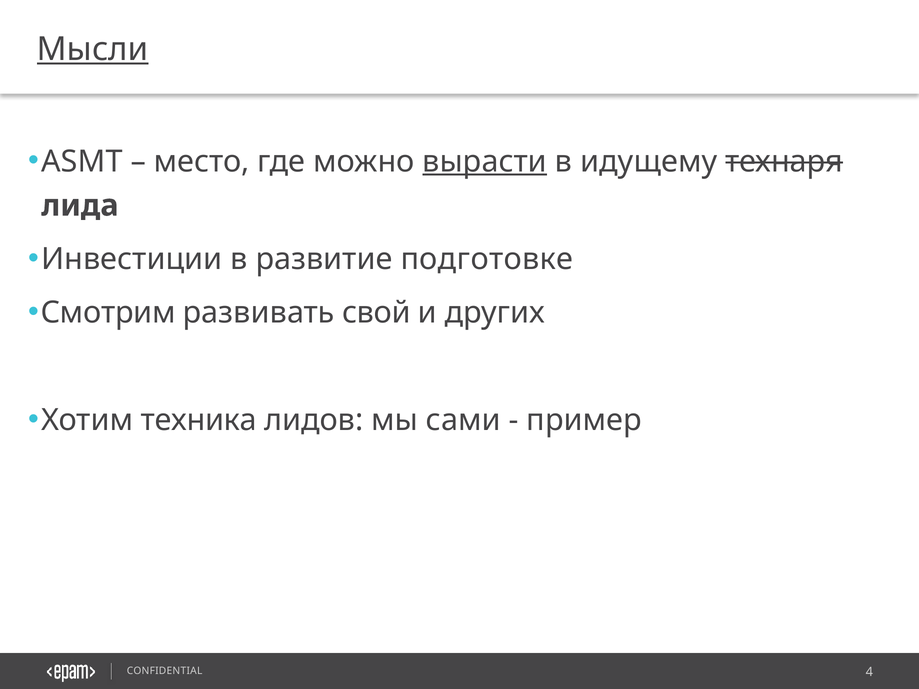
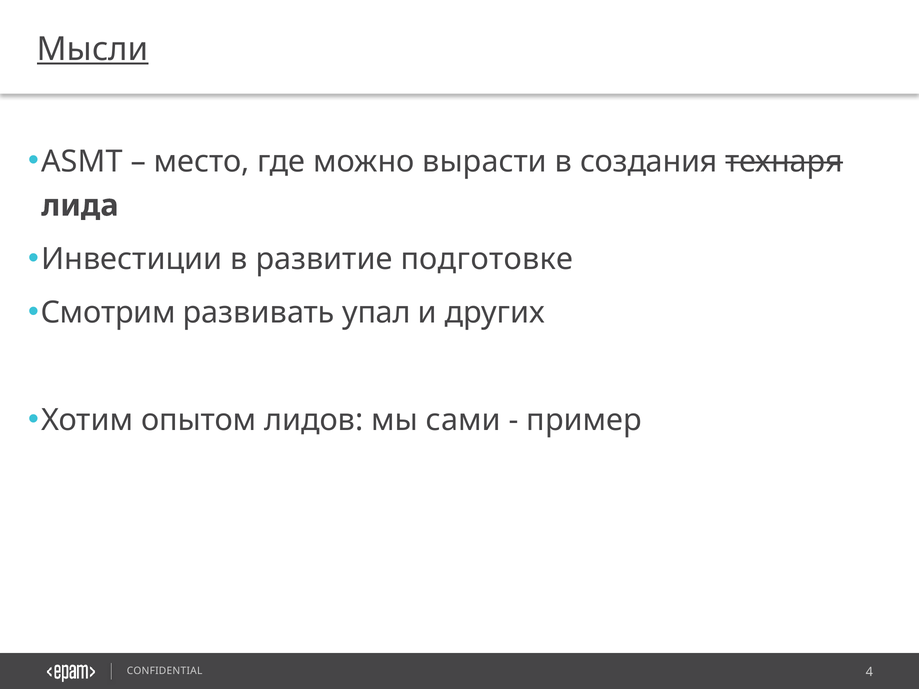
вырасти underline: present -> none (485, 161)
идущему: идущему -> создания (649, 161)
свой: свой -> упал (376, 313)
техника: техника -> опытом (199, 420)
